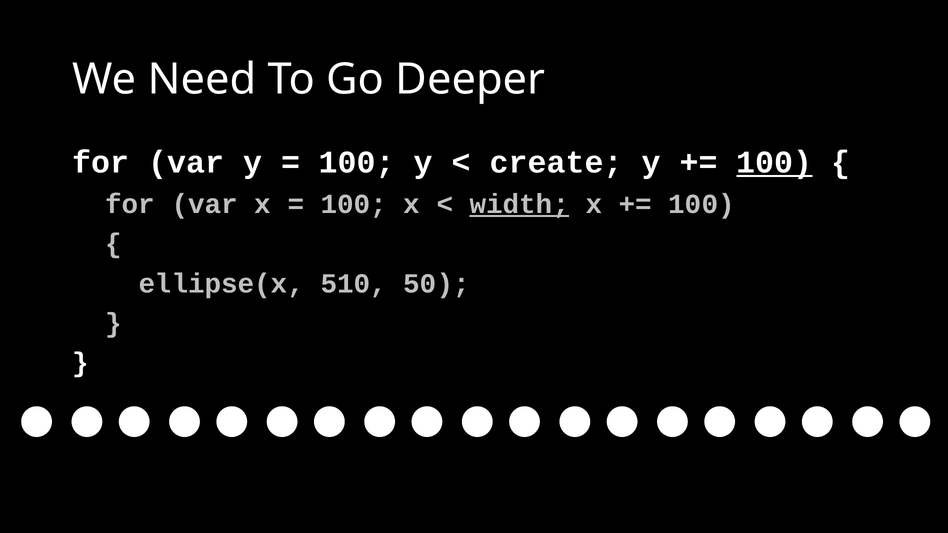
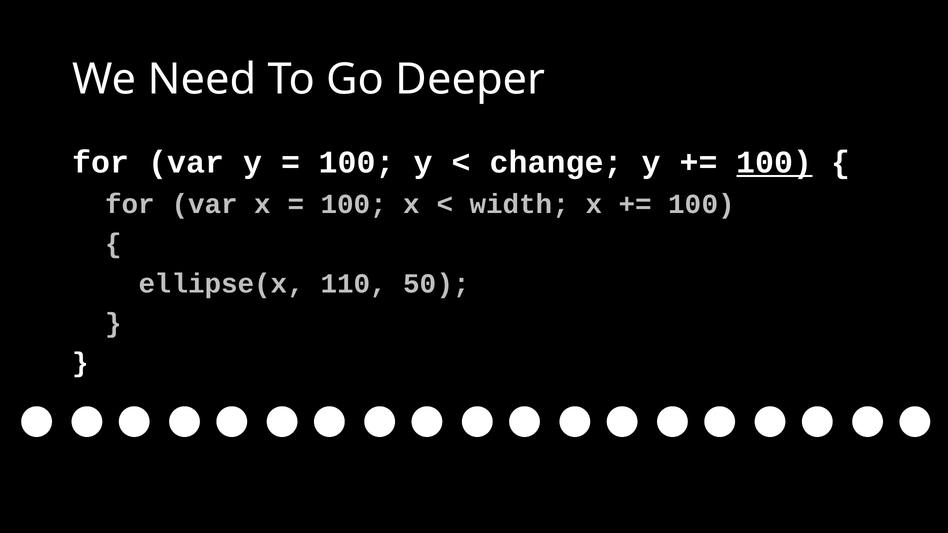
create: create -> change (556, 162)
width underline: present -> none (519, 204)
510: 510 -> 110 (354, 284)
